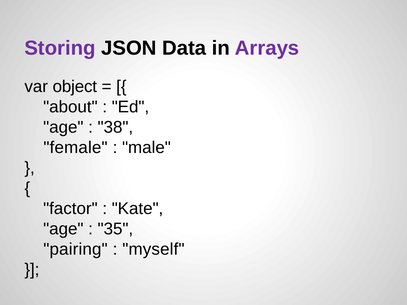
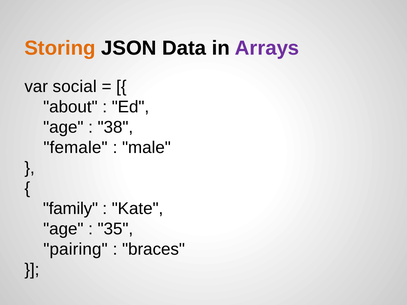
Storing colour: purple -> orange (60, 48)
object: object -> social (75, 87)
factor: factor -> family (70, 209)
myself: myself -> braces (154, 249)
